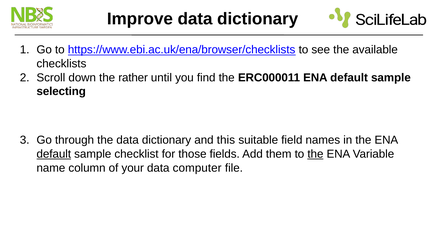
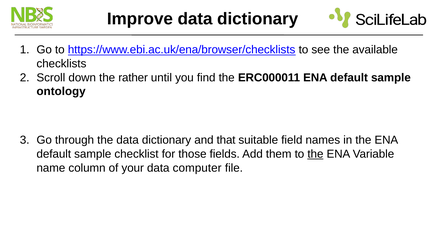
selecting: selecting -> ontology (61, 91)
this: this -> that (226, 140)
default underline: present -> none (54, 154)
